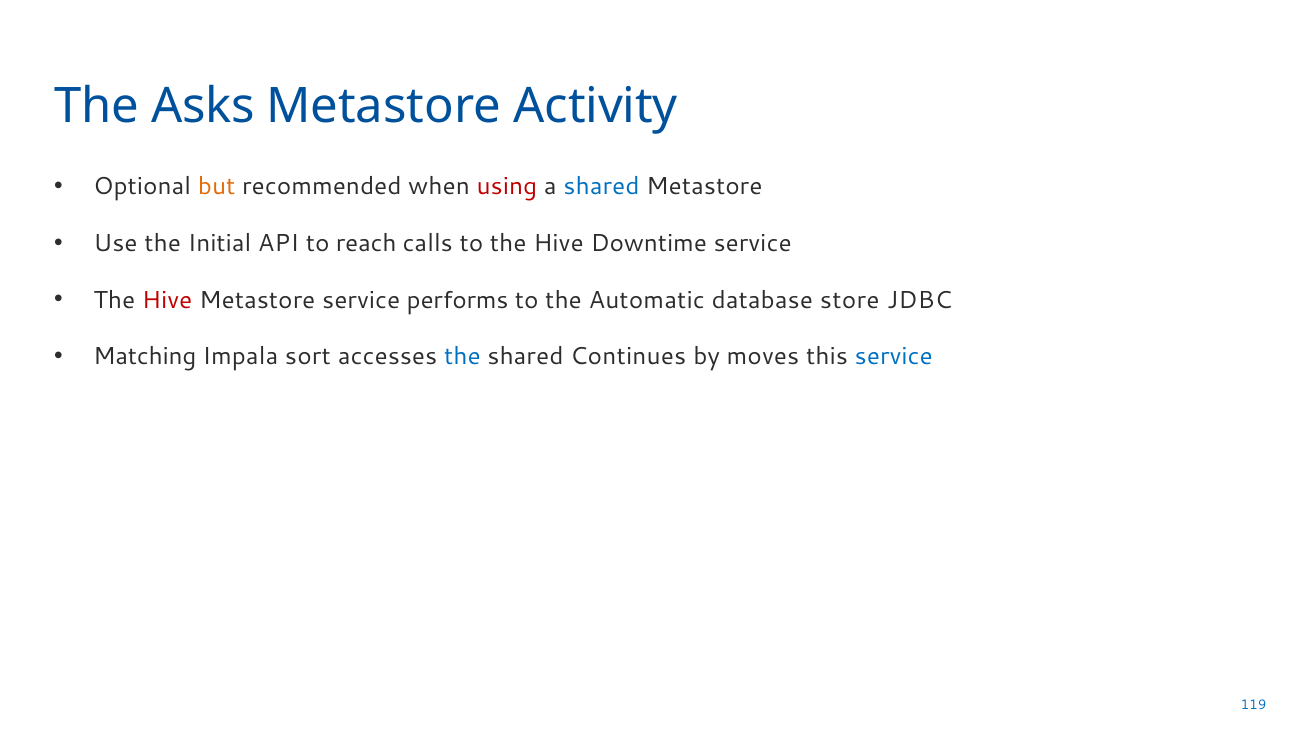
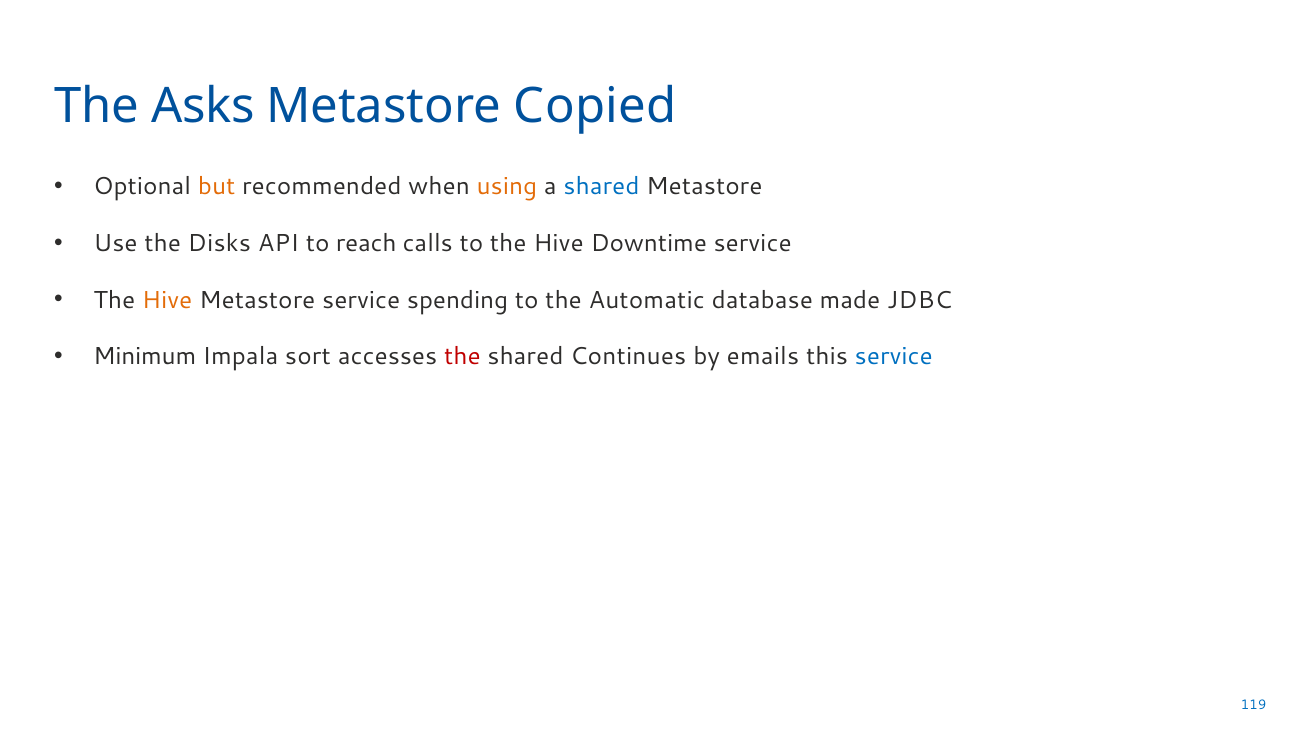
Activity: Activity -> Copied (595, 106)
using colour: red -> orange (507, 187)
Initial: Initial -> Disks (219, 244)
Hive colour: red -> orange (167, 300)
performs: performs -> spending (458, 300)
store: store -> made (850, 300)
Matching: Matching -> Minimum (145, 357)
the colour: blue -> red (462, 357)
moves: moves -> emails (763, 357)
